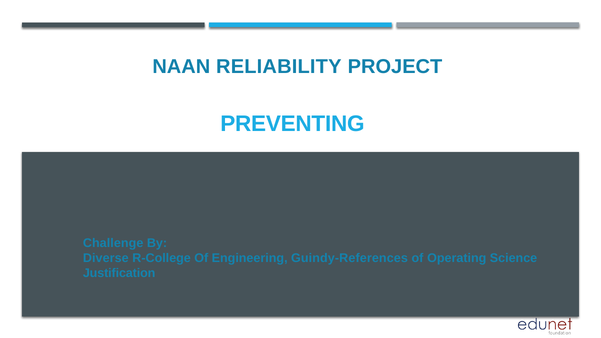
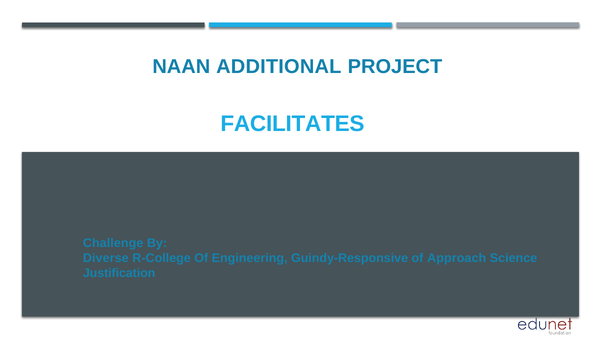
RELIABILITY: RELIABILITY -> ADDITIONAL (279, 67)
PREVENTING: PREVENTING -> FACILITATES (292, 124)
Guindy-References: Guindy-References -> Guindy-Responsive (350, 258)
Operating: Operating -> Approach (457, 258)
